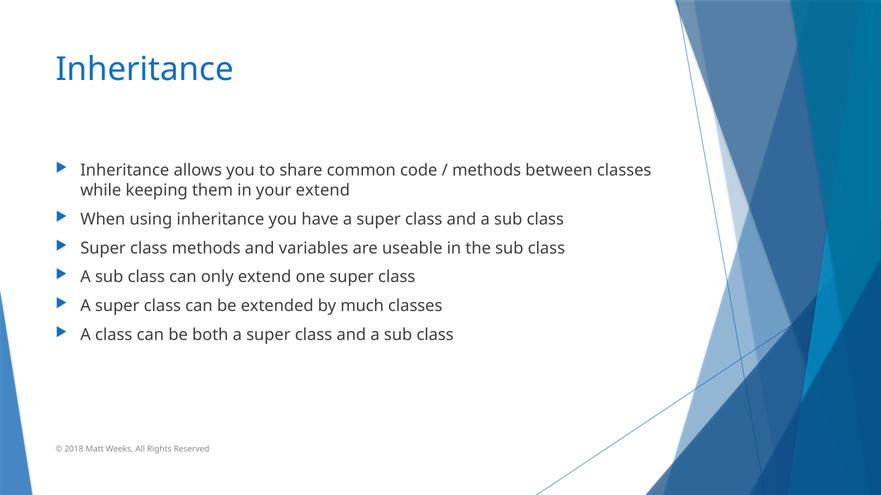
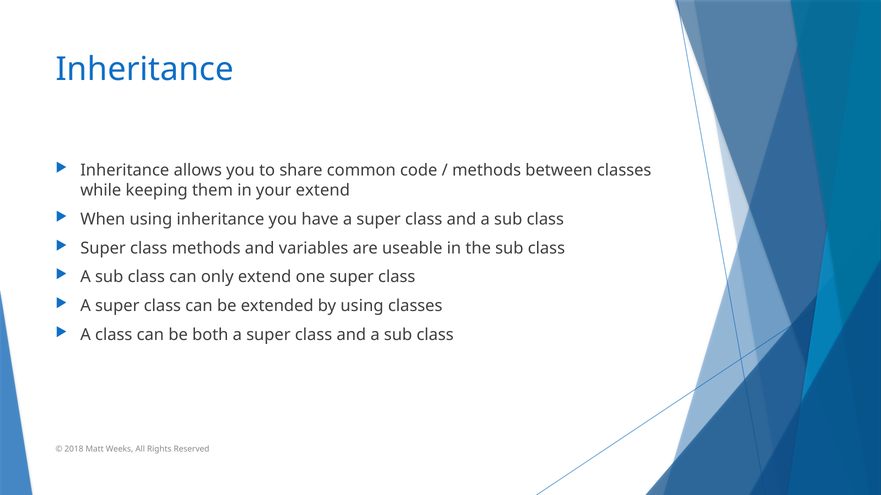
by much: much -> using (362, 306)
